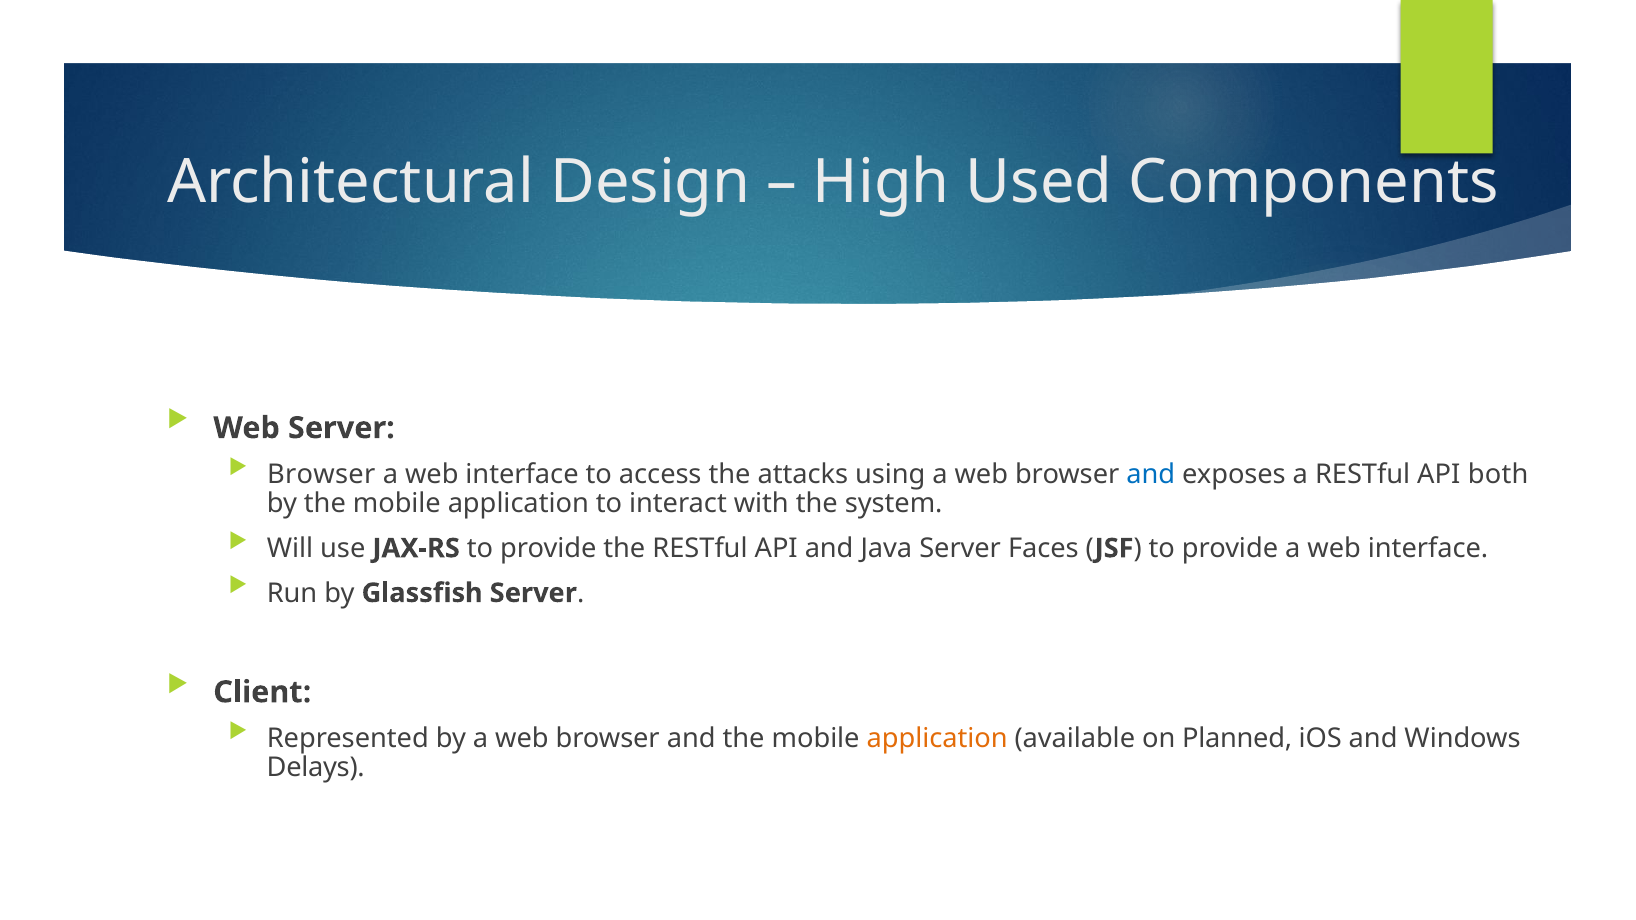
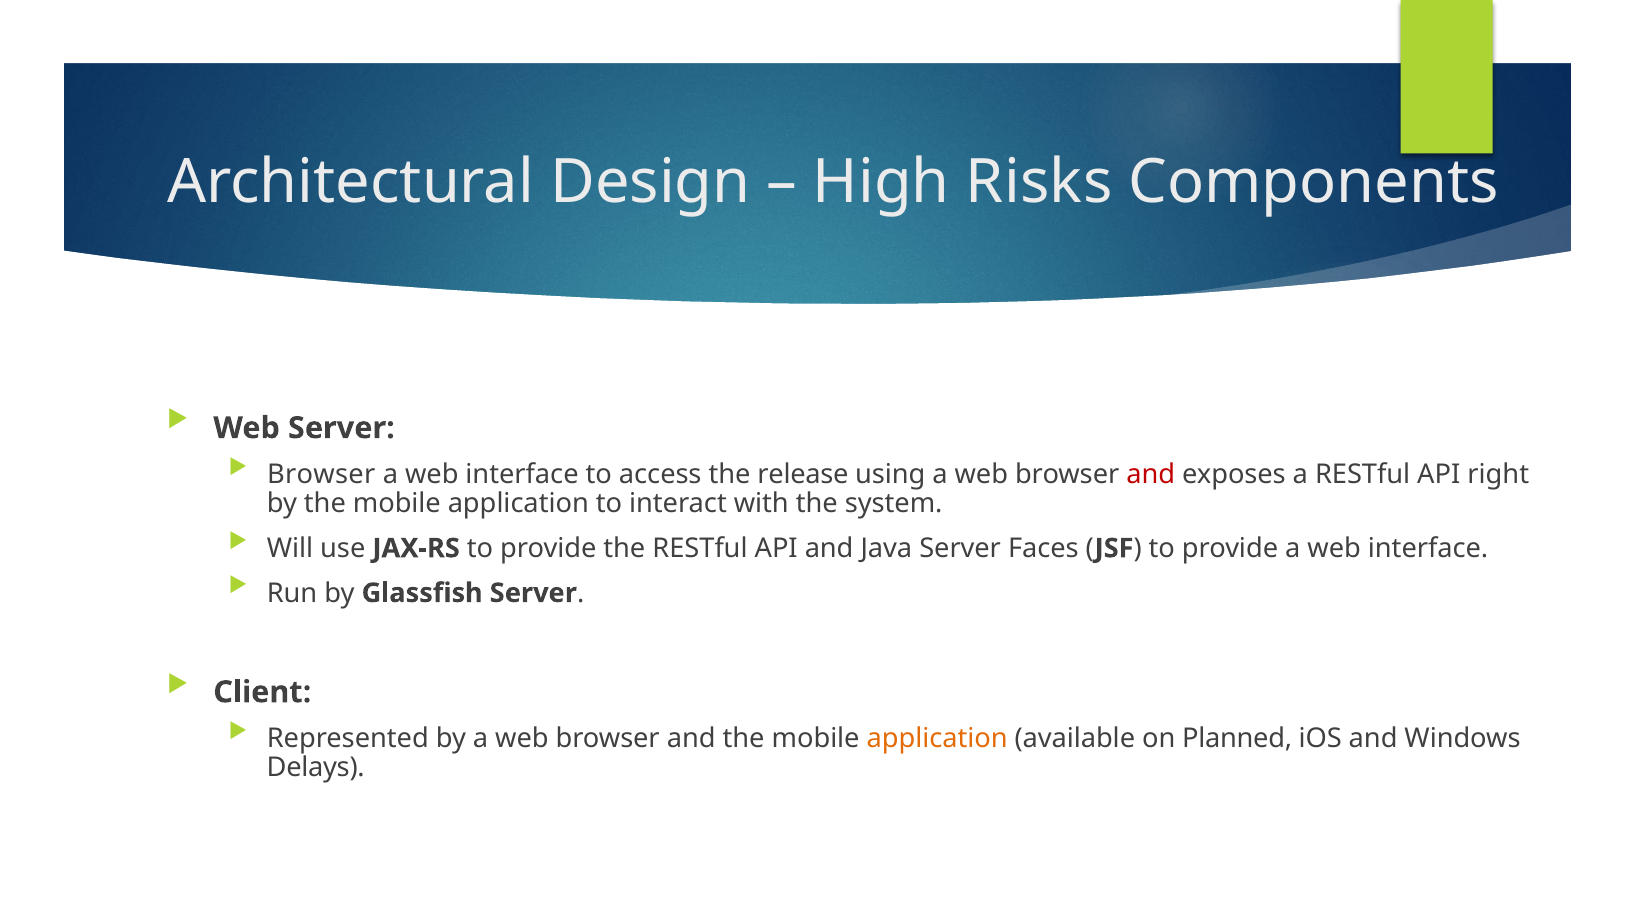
Used: Used -> Risks (1039, 182)
attacks: attacks -> release (803, 474)
and colour: blue -> red (1151, 474)
both: both -> right (1498, 474)
